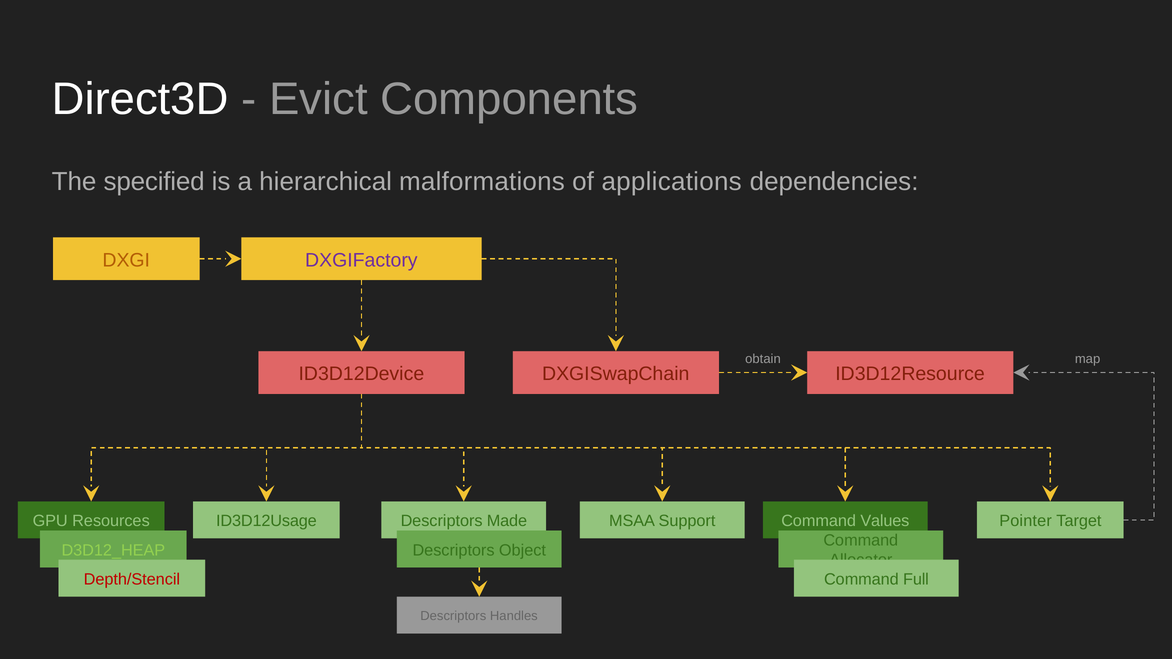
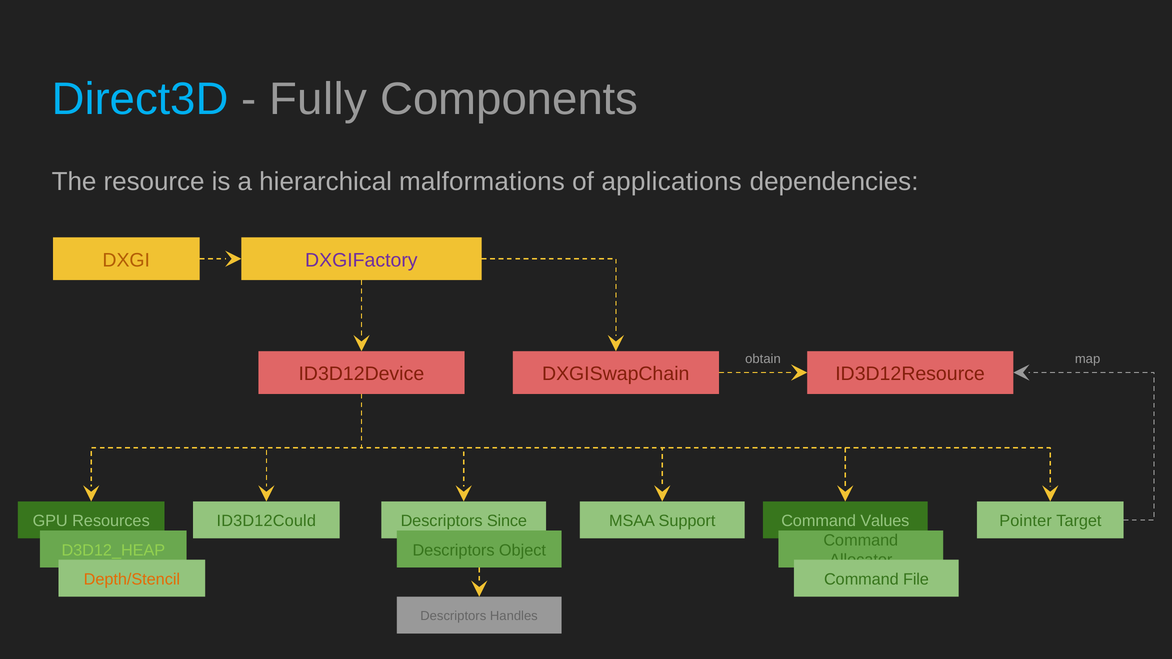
Direct3D colour: white -> light blue (140, 99)
Evict: Evict -> Fully (318, 99)
specified: specified -> resource (154, 182)
ID3D12Usage: ID3D12Usage -> ID3D12Could (266, 521)
Made: Made -> Since (507, 521)
Depth/Stencil colour: red -> orange (132, 580)
Full: Full -> File (916, 580)
